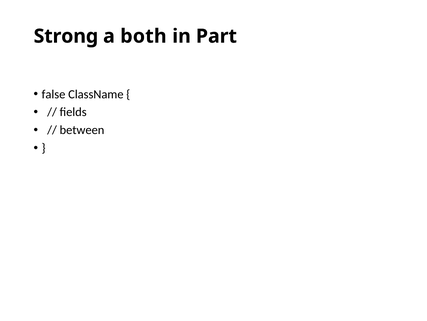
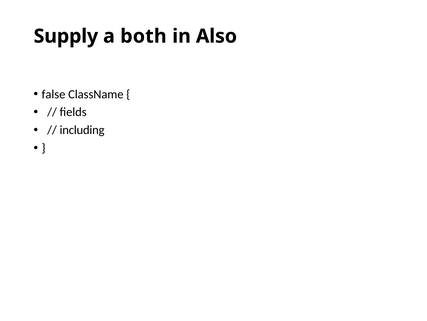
Strong: Strong -> Supply (66, 36)
Part: Part -> Also (216, 36)
between: between -> including (82, 130)
